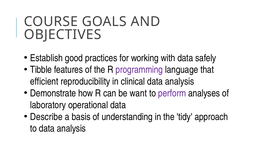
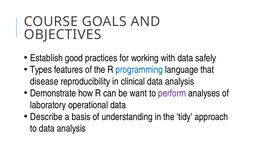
Tibble: Tibble -> Types (41, 70)
programming colour: purple -> blue (139, 70)
efficient: efficient -> disease (44, 82)
